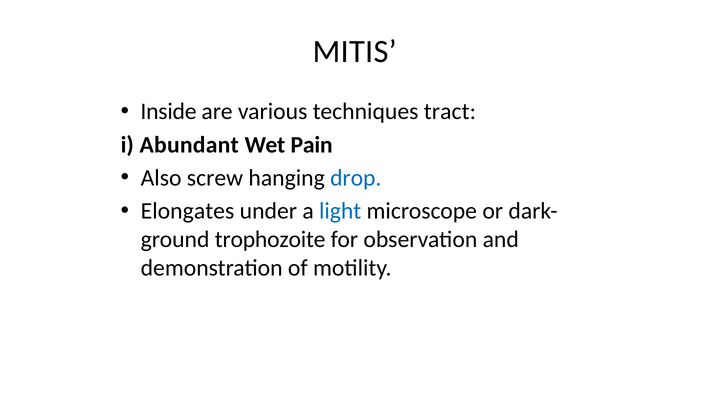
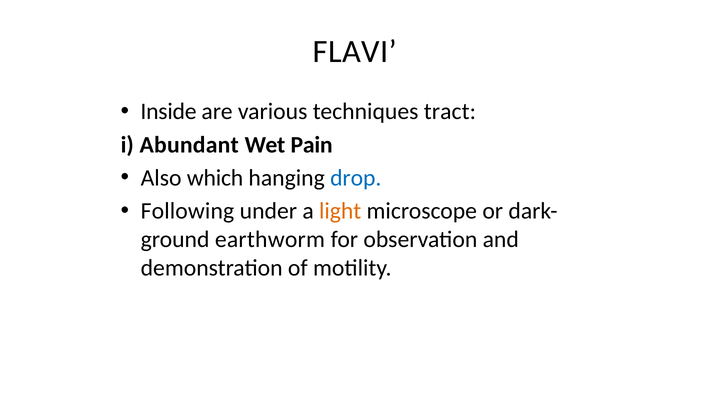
MITIS: MITIS -> FLAVI (355, 52)
screw: screw -> which (215, 178)
Elongates: Elongates -> Following (187, 211)
light colour: blue -> orange (340, 211)
trophozoite: trophozoite -> earthworm (270, 240)
